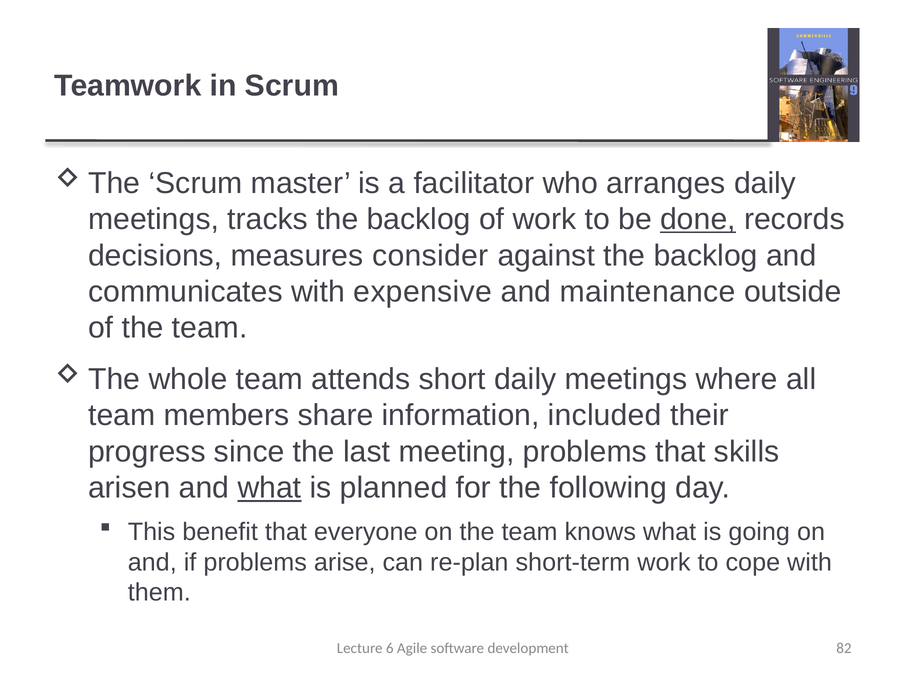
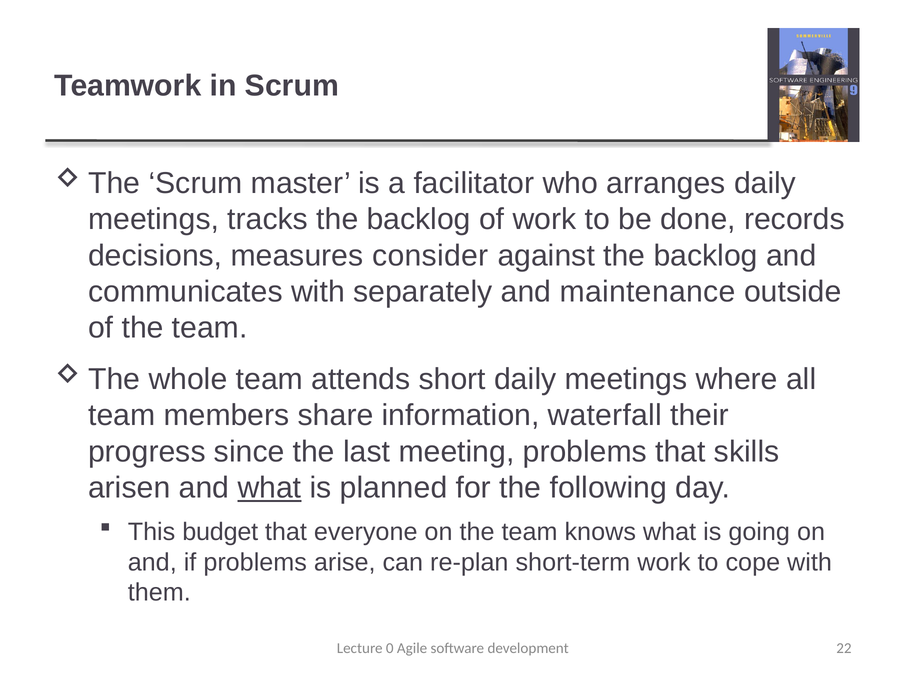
done underline: present -> none (698, 219)
expensive: expensive -> separately (423, 292)
included: included -> waterfall (605, 416)
benefit: benefit -> budget (220, 533)
6: 6 -> 0 (390, 649)
82: 82 -> 22 (844, 649)
